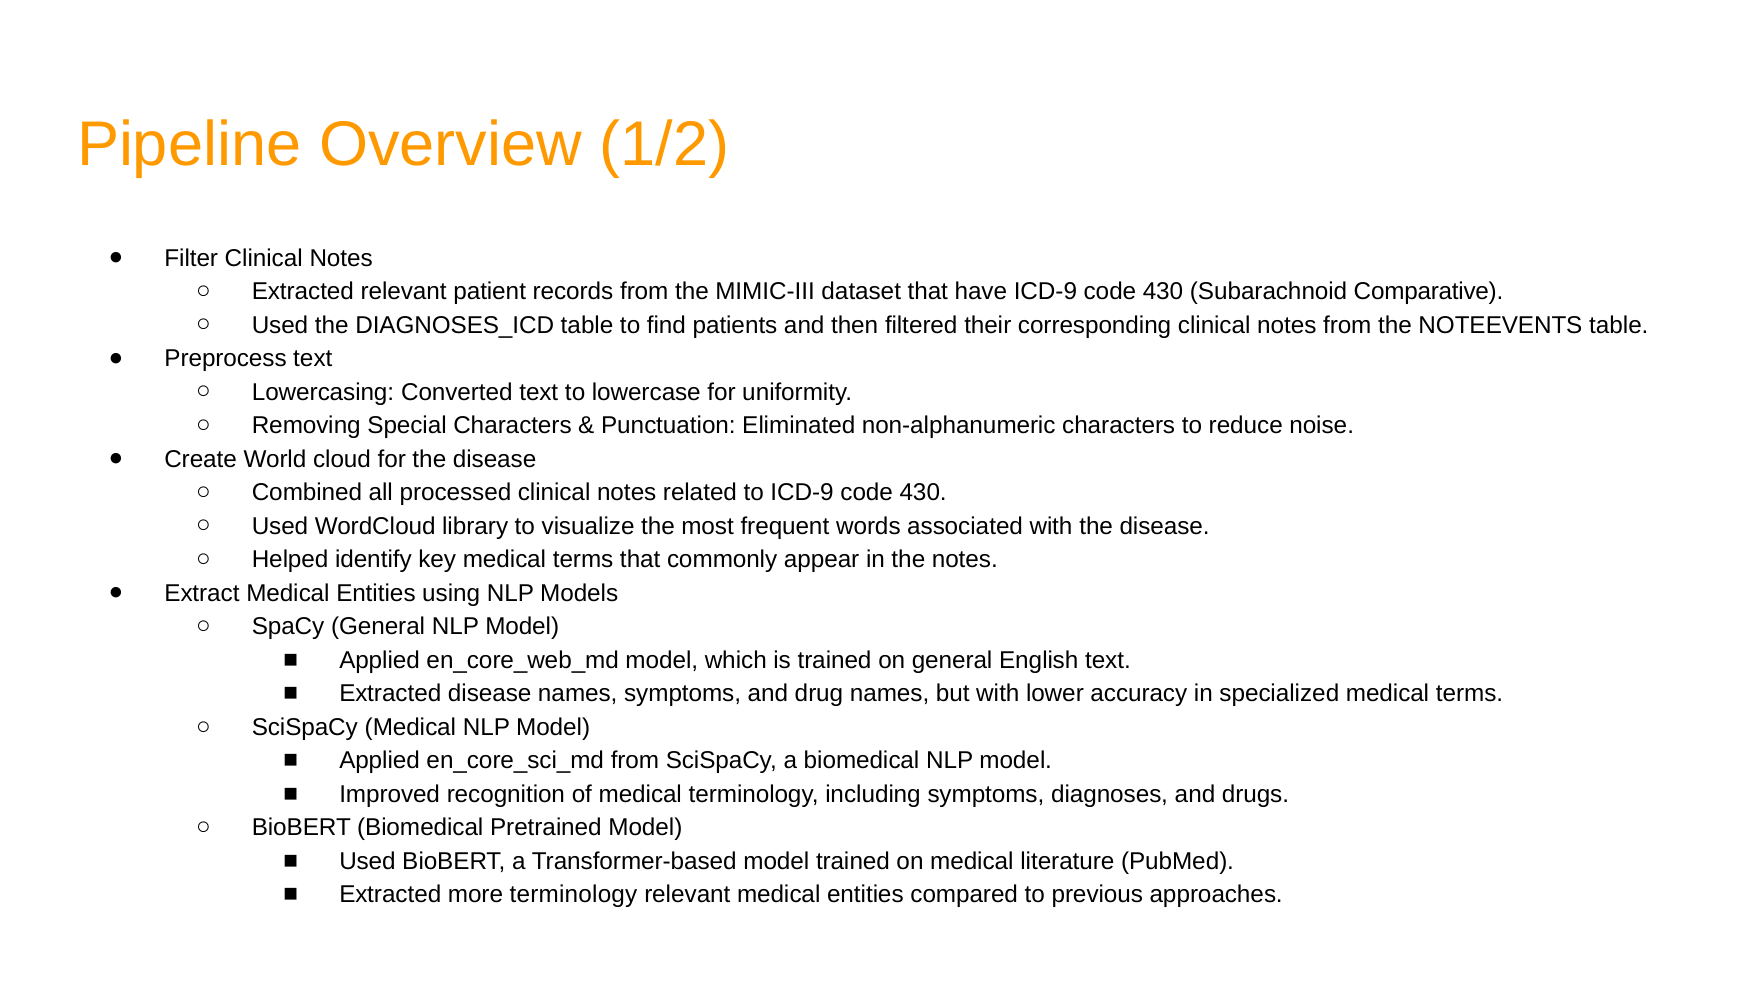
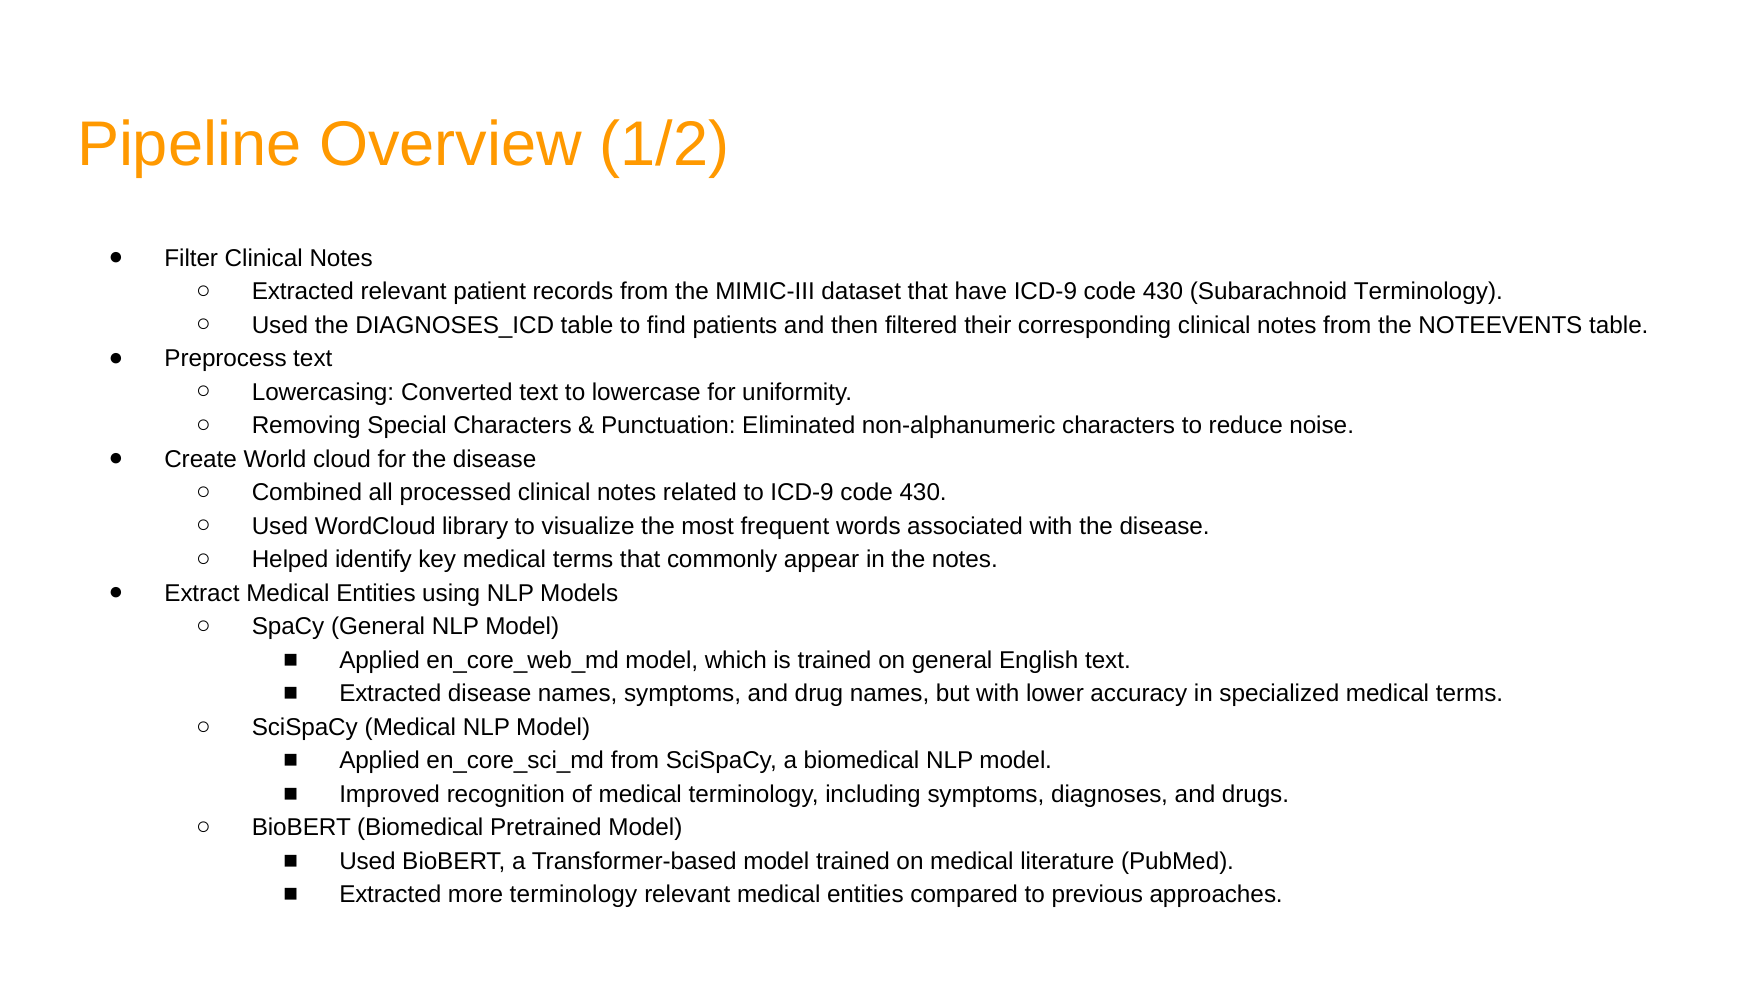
Subarachnoid Comparative: Comparative -> Terminology (1428, 292)
